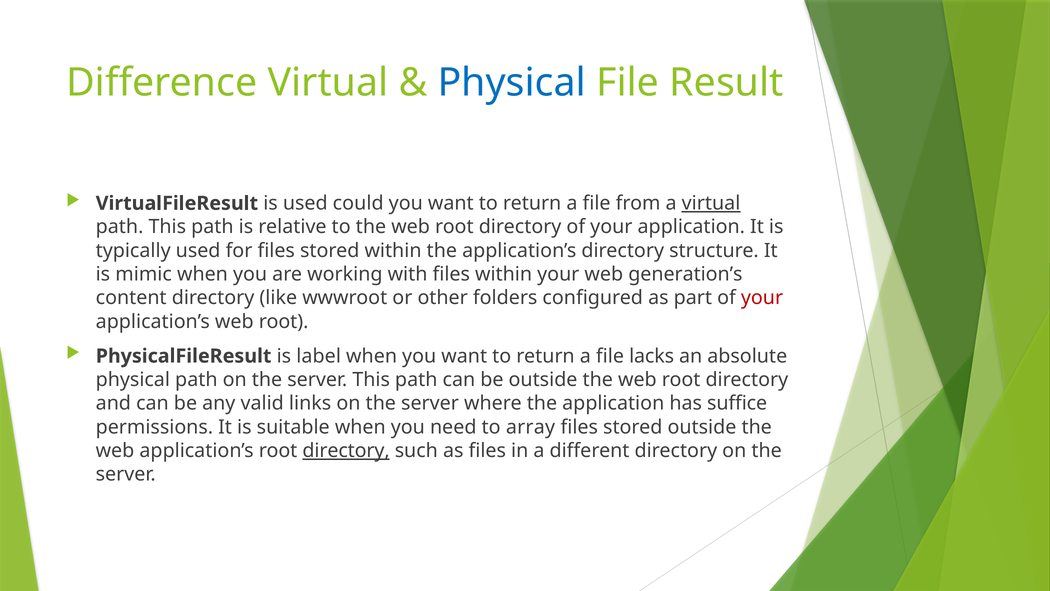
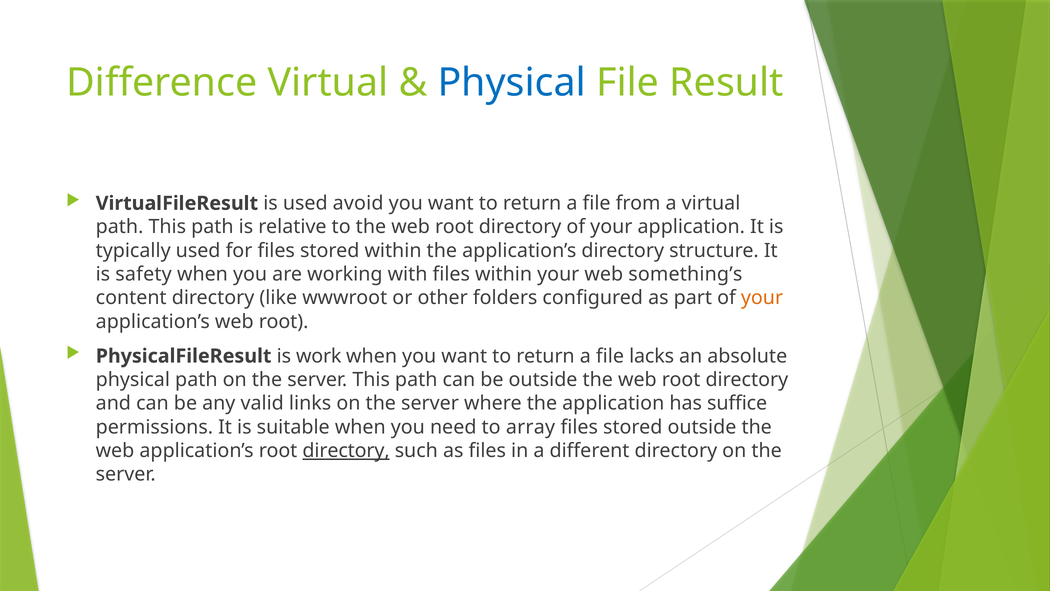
could: could -> avoid (358, 203)
virtual underline: present -> none (711, 203)
mimic: mimic -> safety (144, 274)
generation’s: generation’s -> something’s (685, 274)
your colour: red -> orange (762, 298)
label: label -> work (319, 356)
